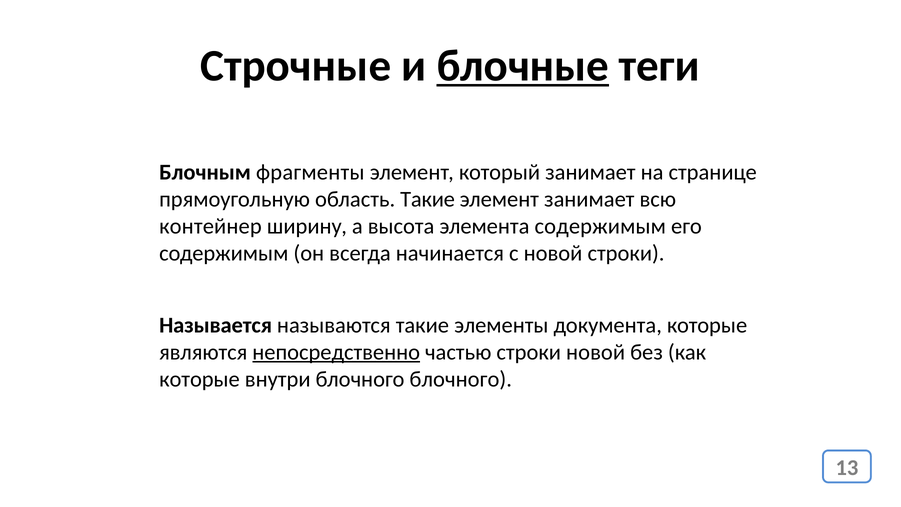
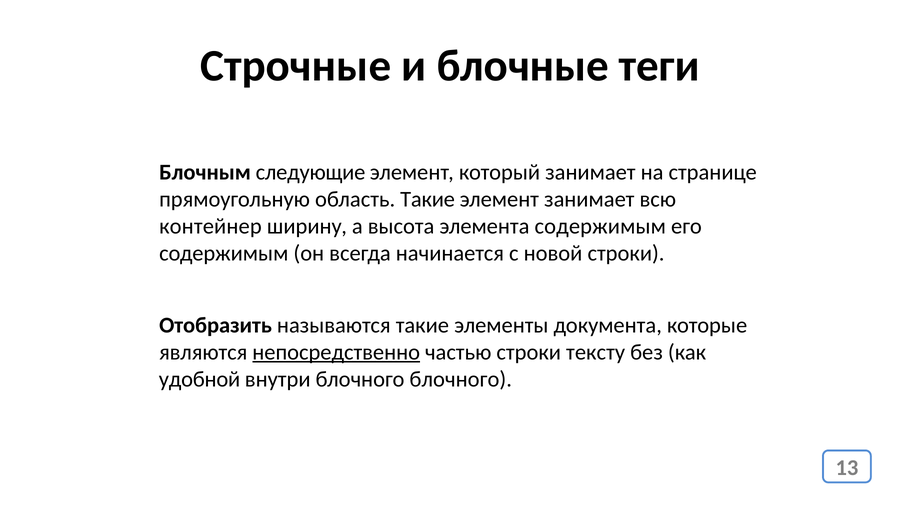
блочные underline: present -> none (523, 66)
фрагменты: фрагменты -> следующие (311, 172)
Называется: Называется -> Отобразить (216, 325)
строки новой: новой -> тексту (596, 352)
которые: которые -> удобной (200, 379)
